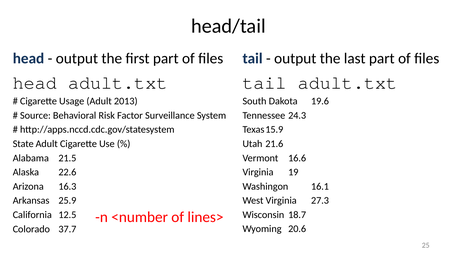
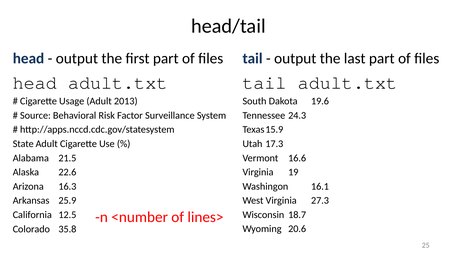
21.6: 21.6 -> 17.3 (274, 144)
37.7: 37.7 -> 35.8 (67, 229)
